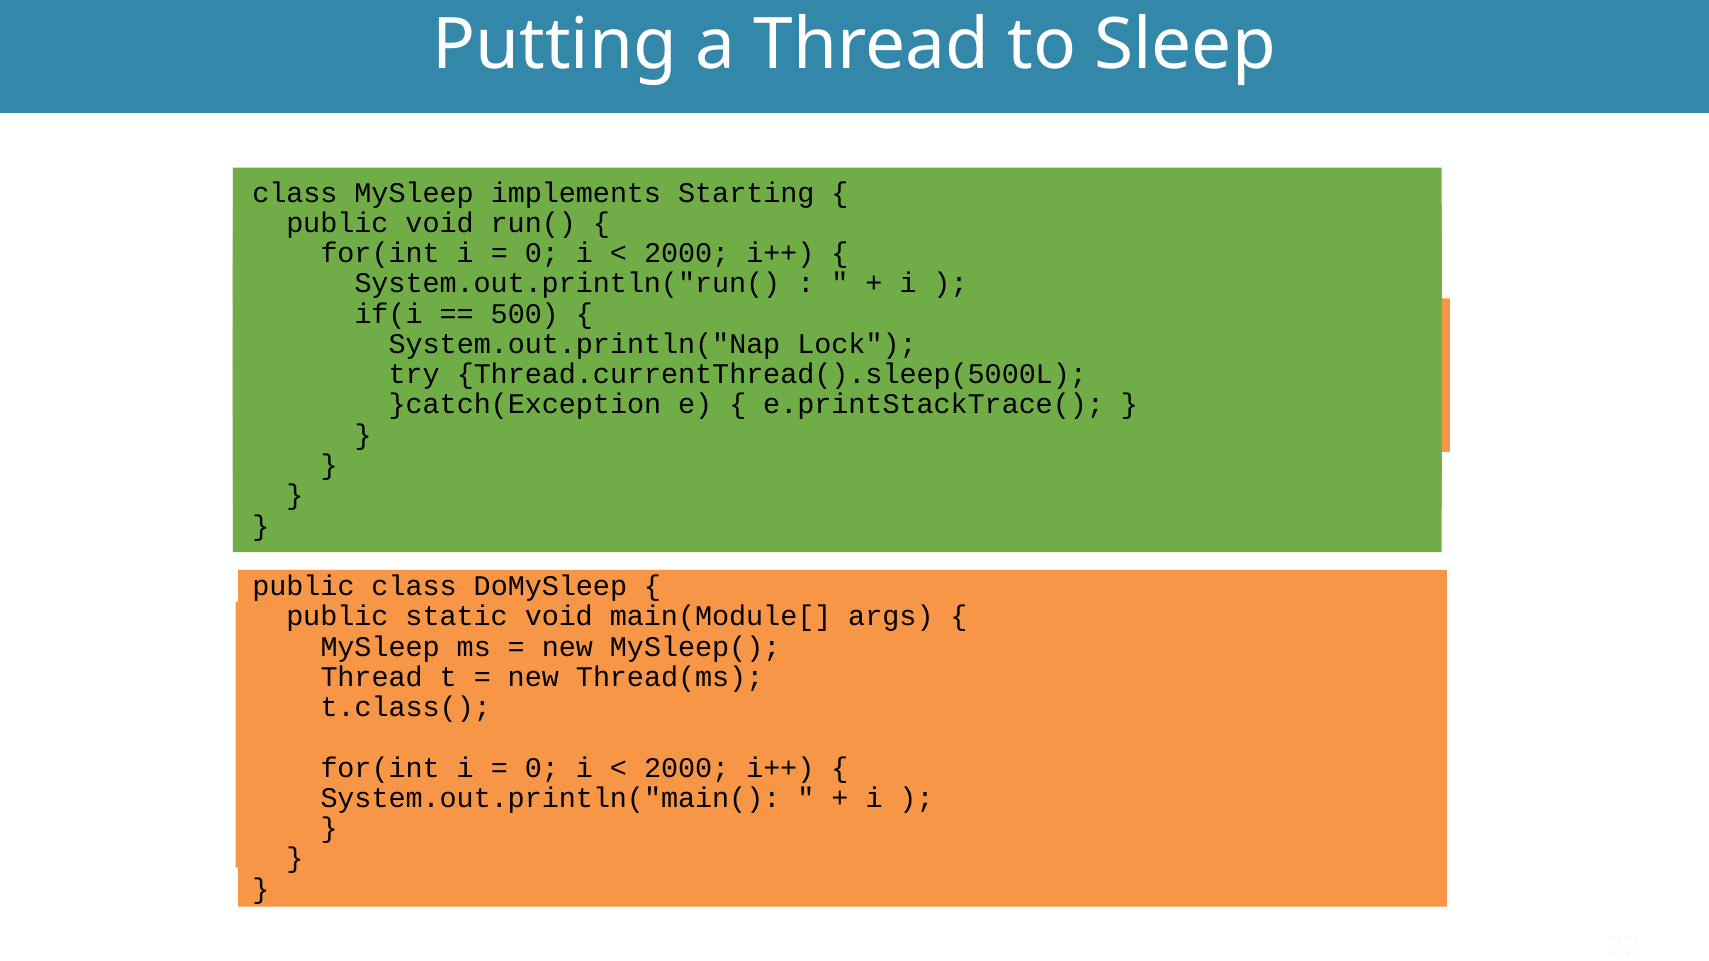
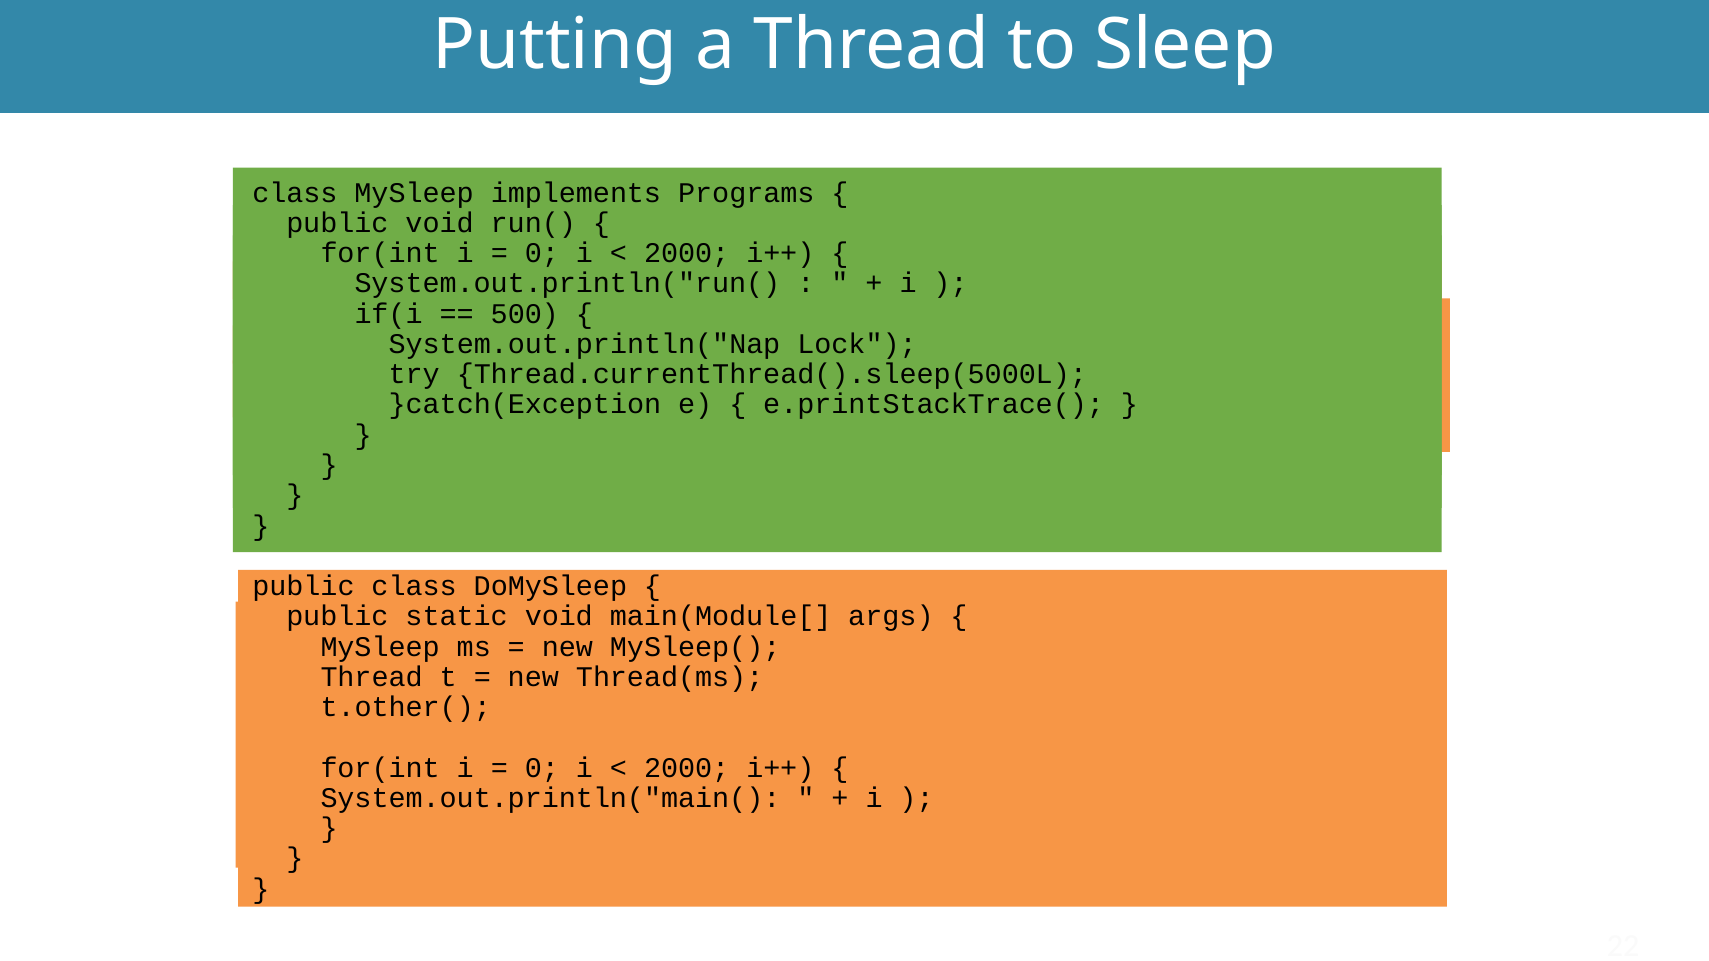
Starting: Starting -> Programs (746, 193)
t.class(: t.class( -> t.other( (406, 707)
